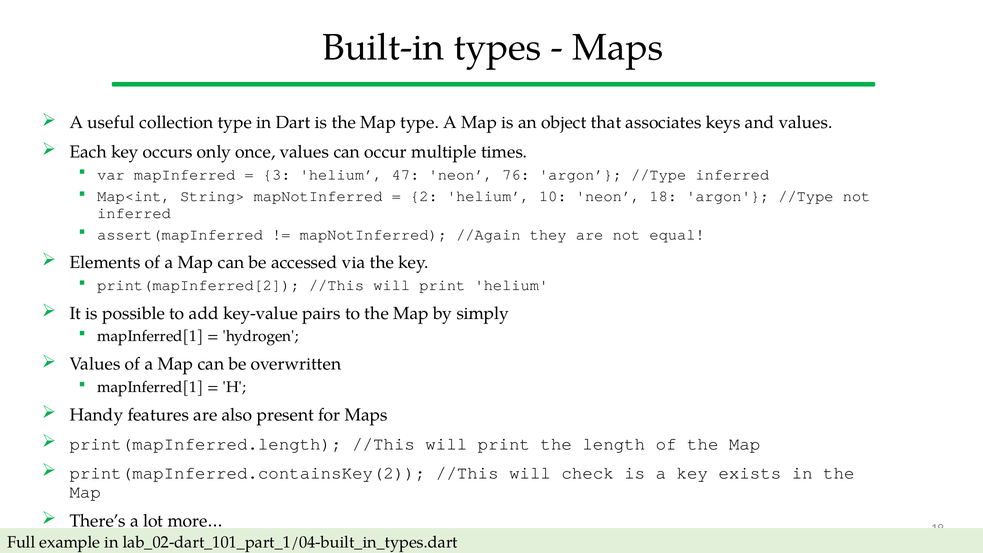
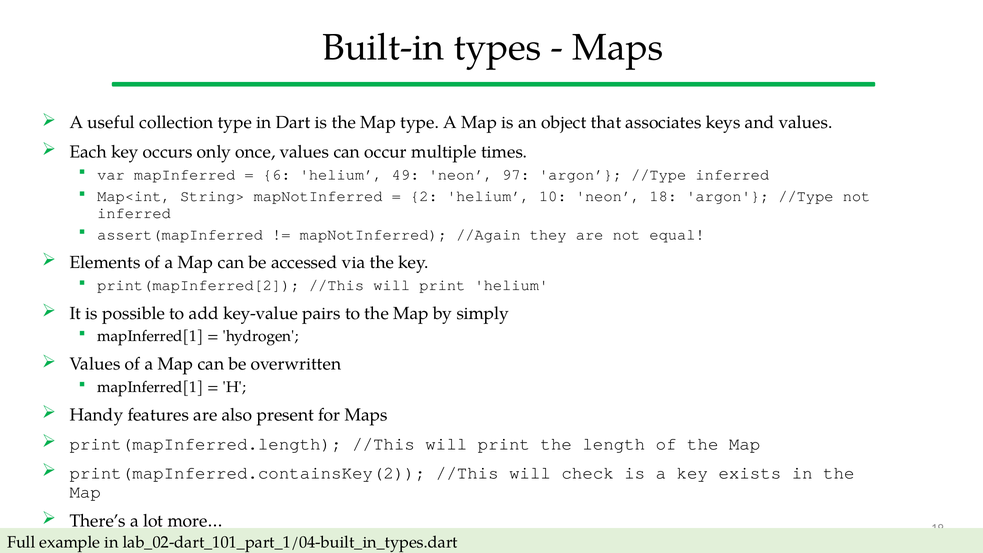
3: 3 -> 6 (277, 175)
47: 47 -> 49 (406, 175)
76: 76 -> 97 (516, 175)
